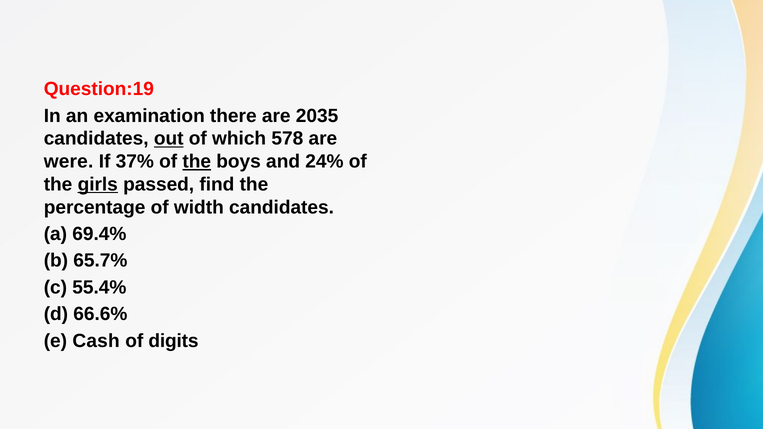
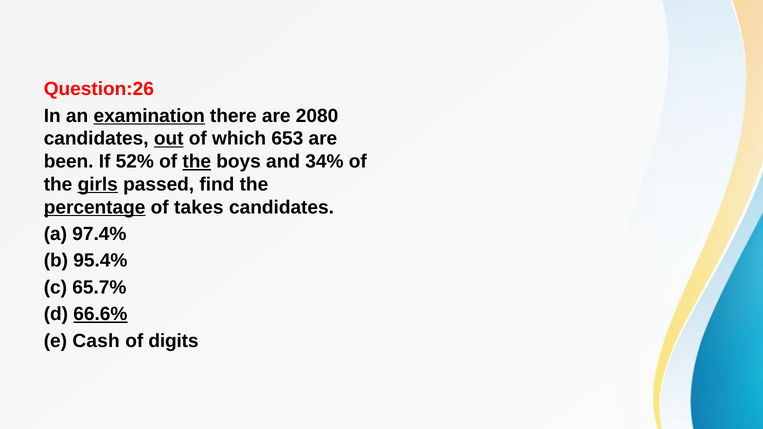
Question:19: Question:19 -> Question:26 (99, 89)
examination underline: none -> present (149, 116)
2035: 2035 -> 2080 (317, 116)
578: 578 -> 653 (287, 139)
were: were -> been (69, 162)
37%: 37% -> 52% (135, 162)
24%: 24% -> 34% (324, 162)
percentage underline: none -> present (95, 207)
width: width -> takes (199, 207)
69.4%: 69.4% -> 97.4% (99, 234)
65.7%: 65.7% -> 95.4% (100, 261)
55.4%: 55.4% -> 65.7% (99, 287)
66.6% underline: none -> present (100, 314)
